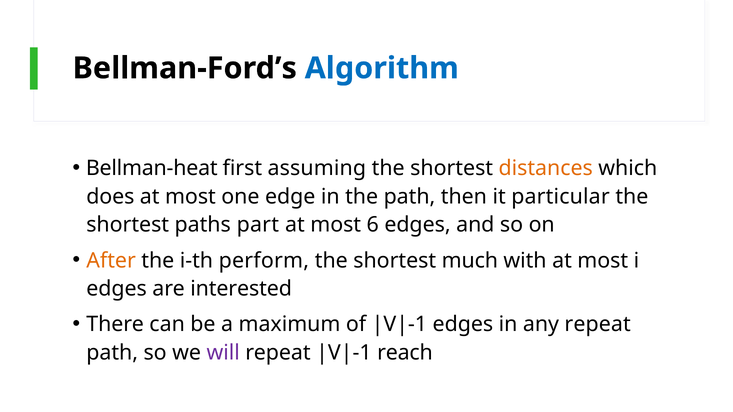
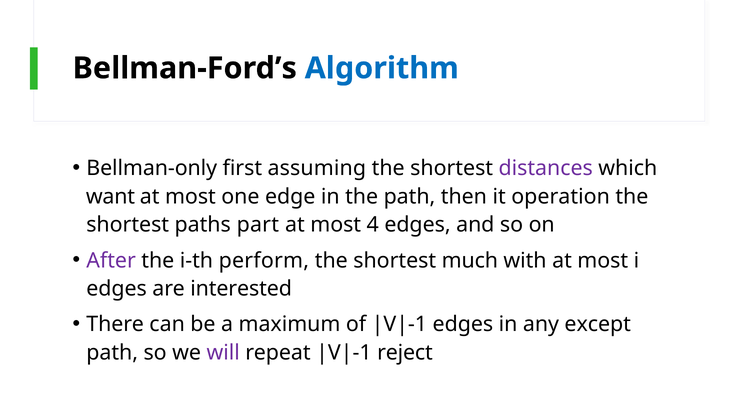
Bellman-heat: Bellman-heat -> Bellman-only (152, 169)
distances colour: orange -> purple (546, 169)
does: does -> want (110, 197)
particular: particular -> operation (561, 197)
6: 6 -> 4 (373, 225)
After colour: orange -> purple (111, 261)
any repeat: repeat -> except (598, 325)
reach: reach -> reject (405, 353)
